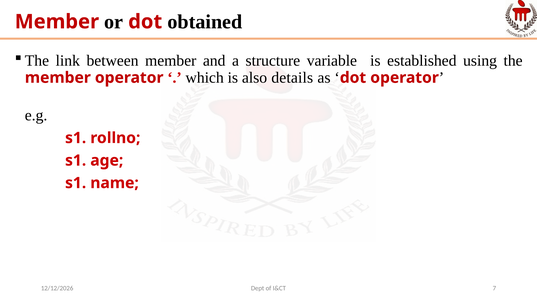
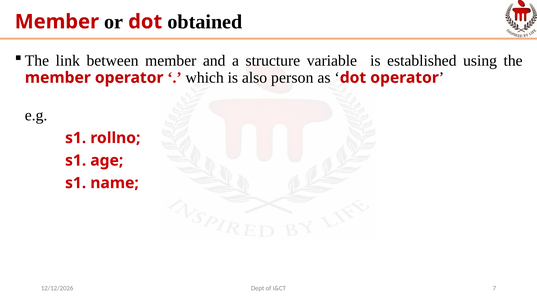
details: details -> person (292, 78)
